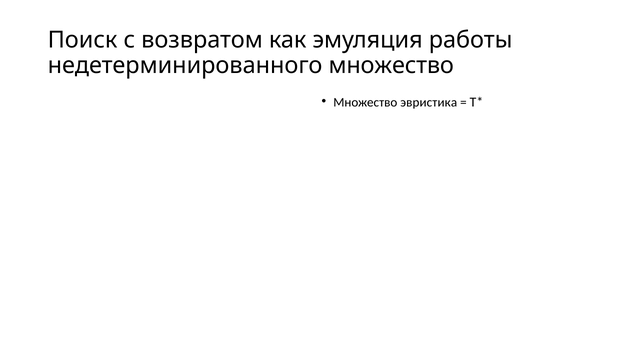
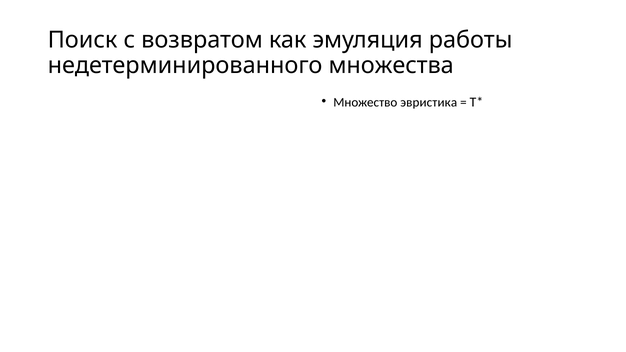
недетерминированного множество: множество -> множества (391, 65)
